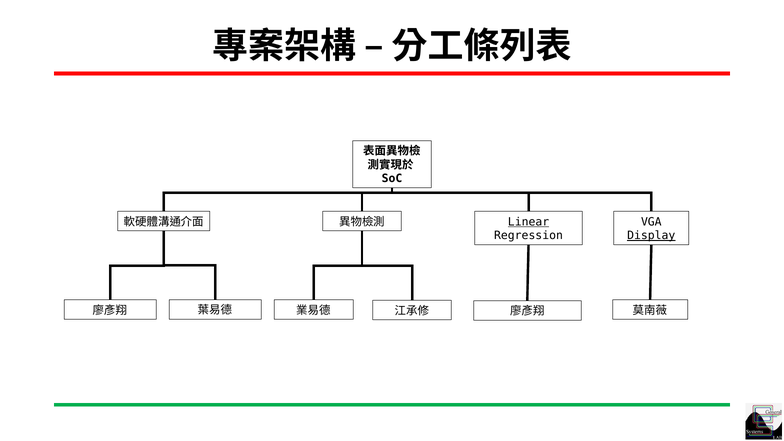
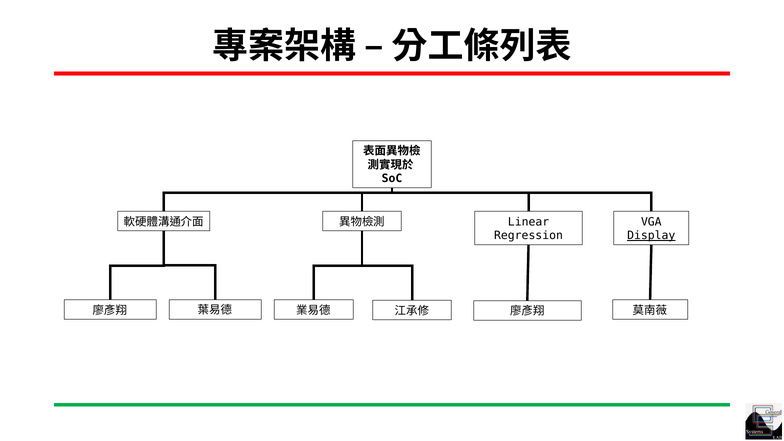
Linear underline: present -> none (529, 222)
